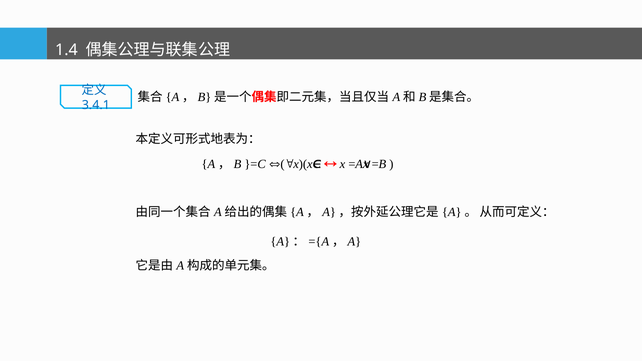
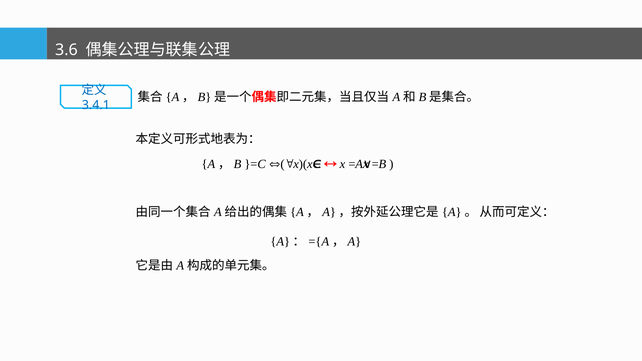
1.4: 1.4 -> 3.6 (66, 50)
